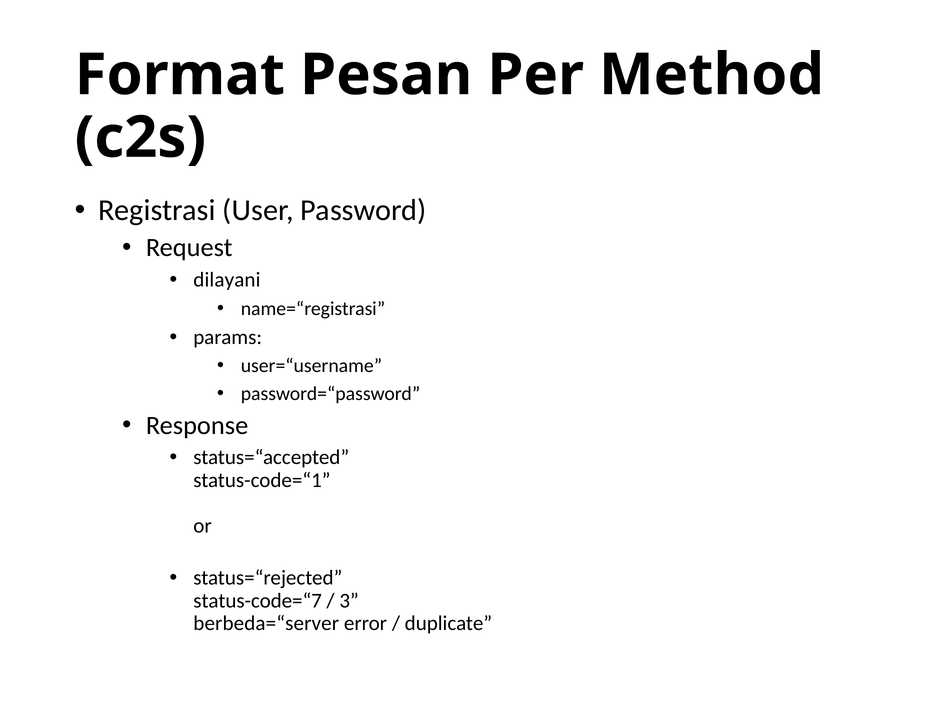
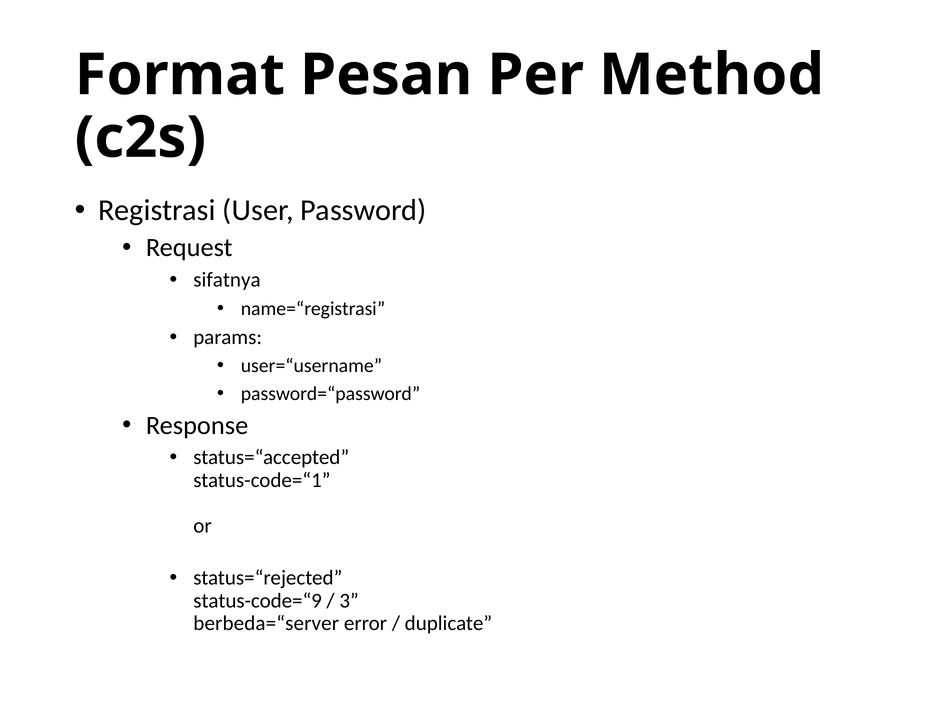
dilayani: dilayani -> sifatnya (227, 280)
status-code=“7: status-code=“7 -> status-code=“9 (258, 600)
